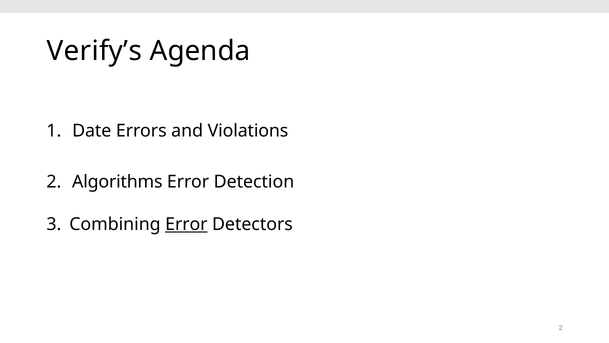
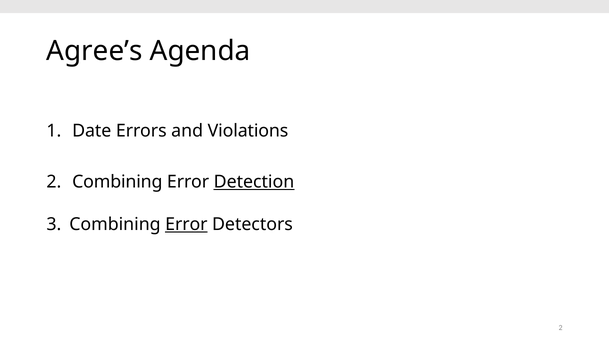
Verify’s: Verify’s -> Agree’s (94, 51)
2 Algorithms: Algorithms -> Combining (117, 182)
Detection underline: none -> present (254, 182)
